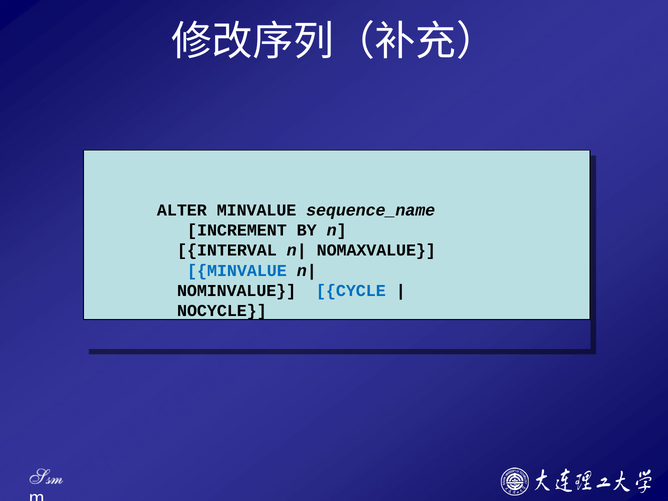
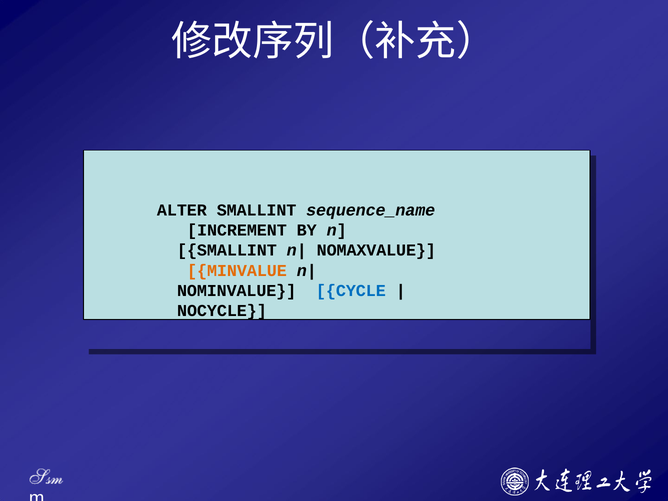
ALTER MINVALUE: MINVALUE -> SMALLINT (257, 210)
INTERVAL: INTERVAL -> SMALLINT (227, 250)
MINVALUE colour: blue -> orange (237, 270)
